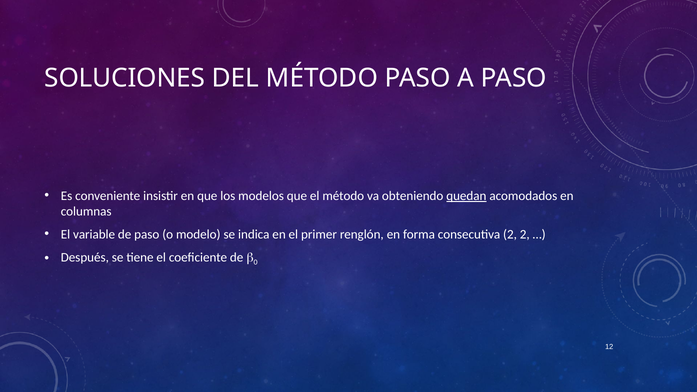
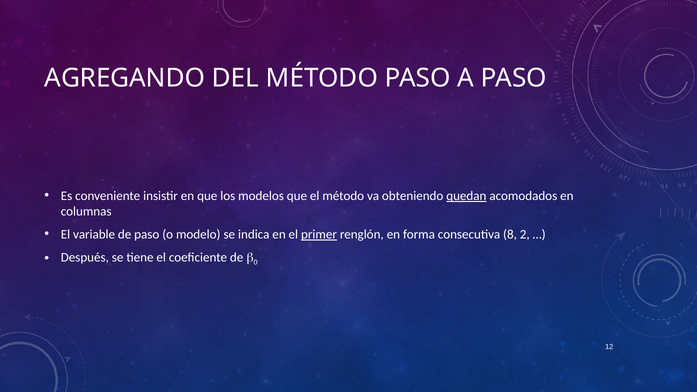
SOLUCIONES: SOLUCIONES -> AGREGANDO (125, 78)
primer underline: none -> present (319, 234)
consecutiva 2: 2 -> 8 (510, 234)
